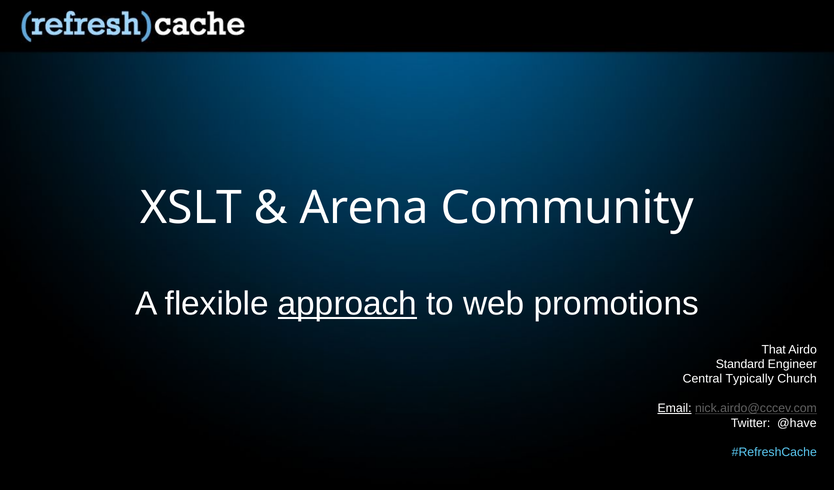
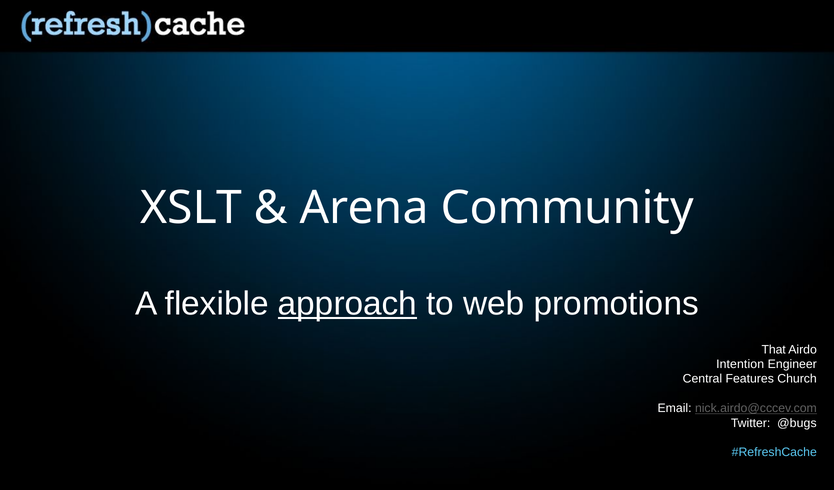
Standard: Standard -> Intention (740, 365)
Typically: Typically -> Features (750, 379)
Email underline: present -> none (675, 409)
@have: @have -> @bugs (797, 424)
